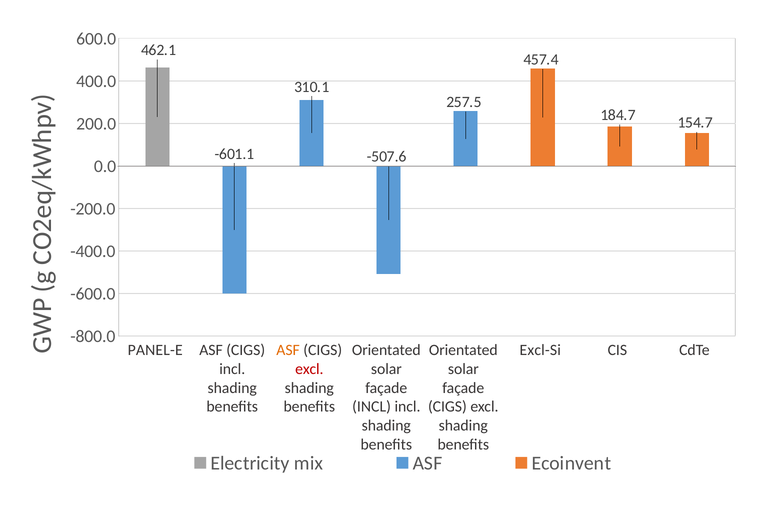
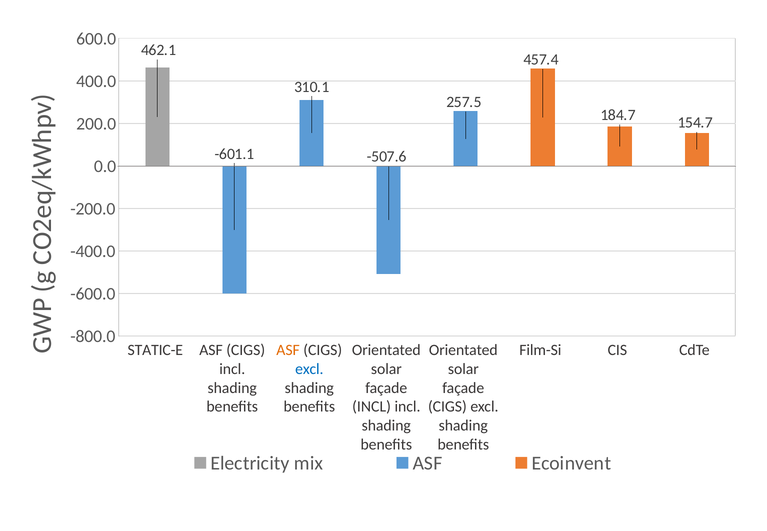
PANEL-E: PANEL-E -> STATIC-E (155, 350)
Excl-Si: Excl-Si -> Film-Si (540, 350)
excl colour: red -> blue (309, 369)
